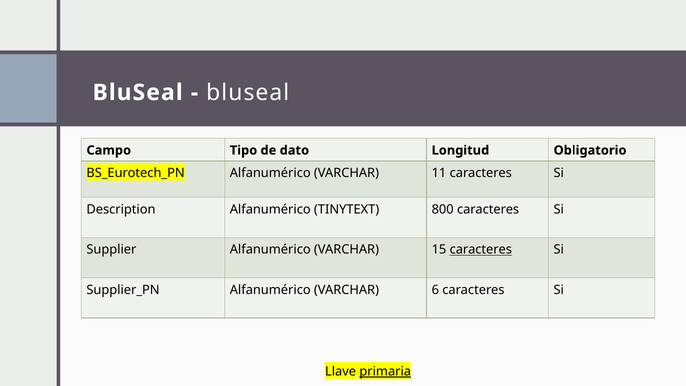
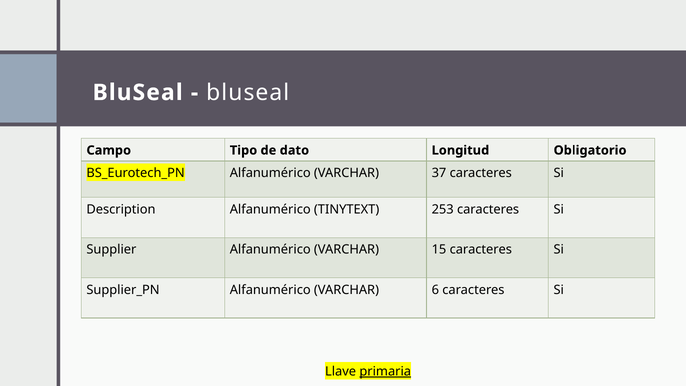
11: 11 -> 37 (439, 173)
800: 800 -> 253 (443, 209)
caracteres underline: present -> none (481, 250)
